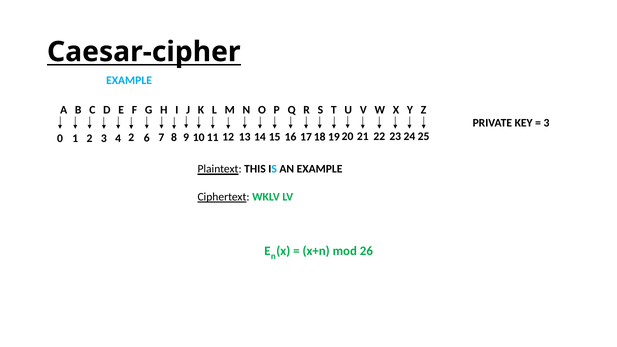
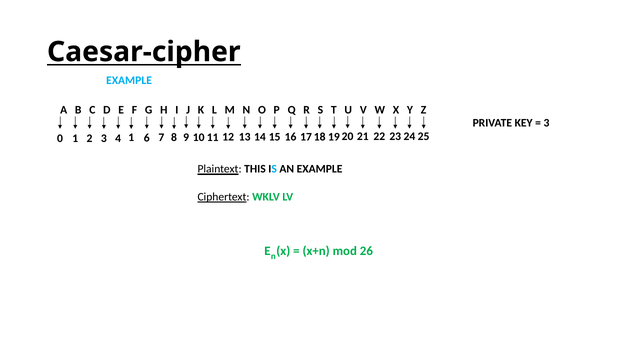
4 2: 2 -> 1 (131, 138)
